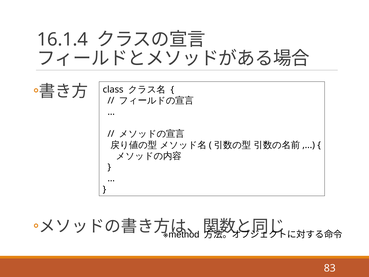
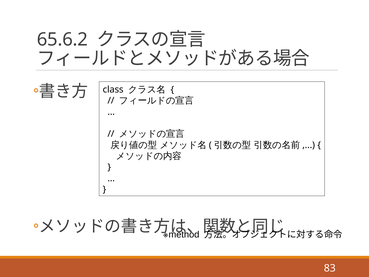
16.1.4: 16.1.4 -> 65.6.2 (62, 40)
